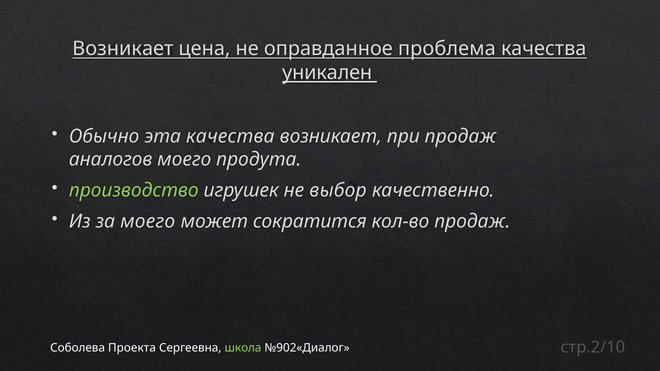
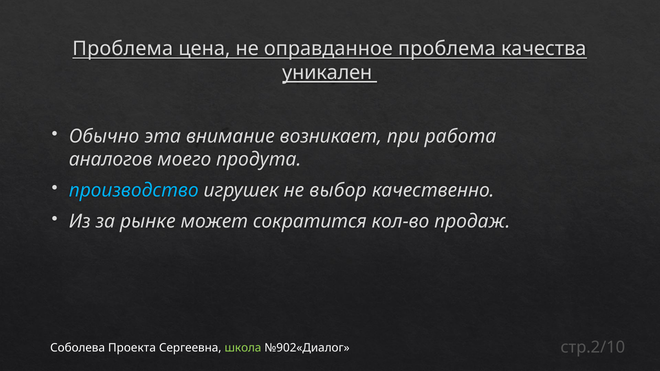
Возникает: Возникает -> Проблема (123, 49)
эта качества: качества -> внимание (230, 136)
при продаж: продаж -> работа (461, 136)
производство colour: light green -> light blue (134, 191)
за моего: моего -> рынке (148, 222)
